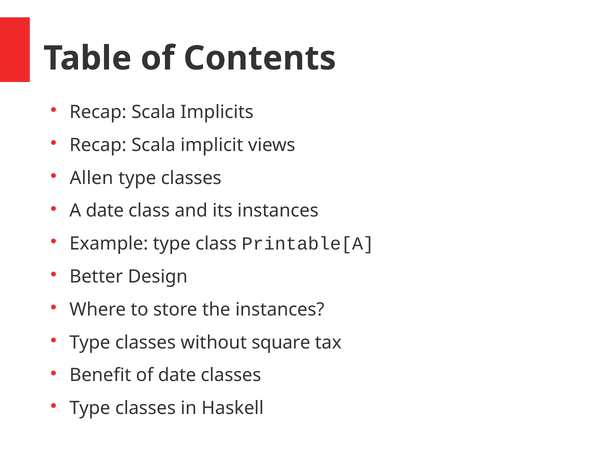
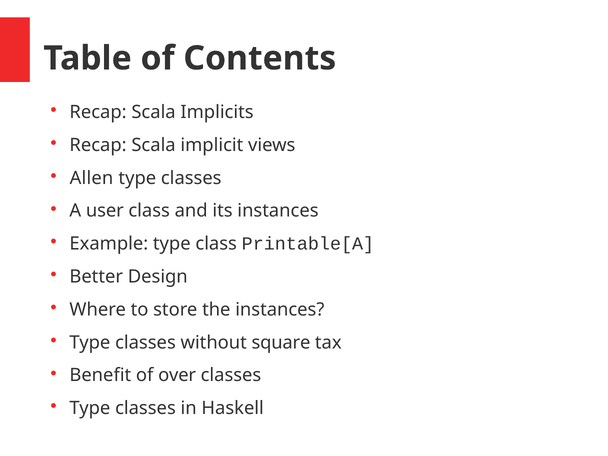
A date: date -> user (105, 211)
of date: date -> over (177, 375)
